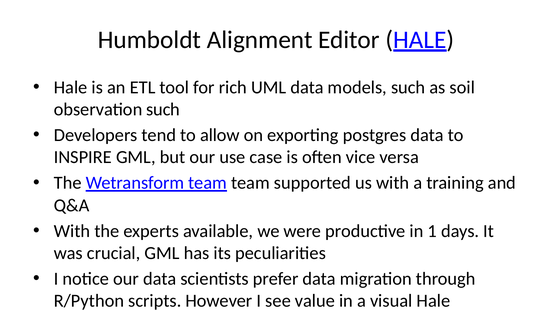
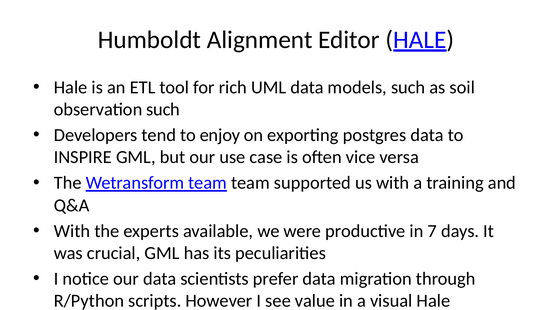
allow: allow -> enjoy (220, 135)
1: 1 -> 7 (432, 231)
